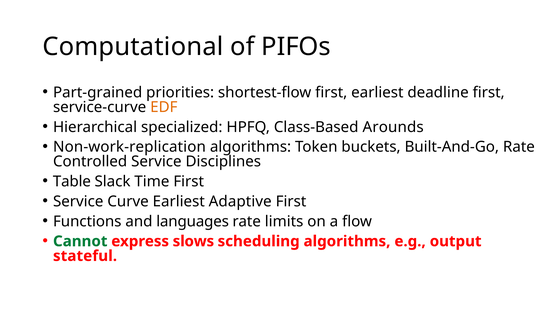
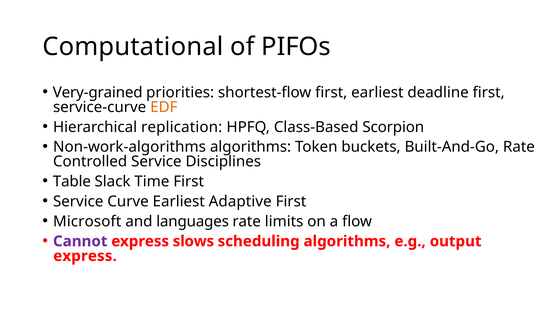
Part-grained: Part-grained -> Very-grained (98, 92)
specialized: specialized -> replication (182, 127)
Arounds: Arounds -> Scorpion (393, 127)
Non-work-replication: Non-work-replication -> Non-work-algorithms (129, 147)
Functions: Functions -> Microsoft (87, 221)
Cannot colour: green -> purple (80, 241)
stateful: stateful -> express (85, 256)
